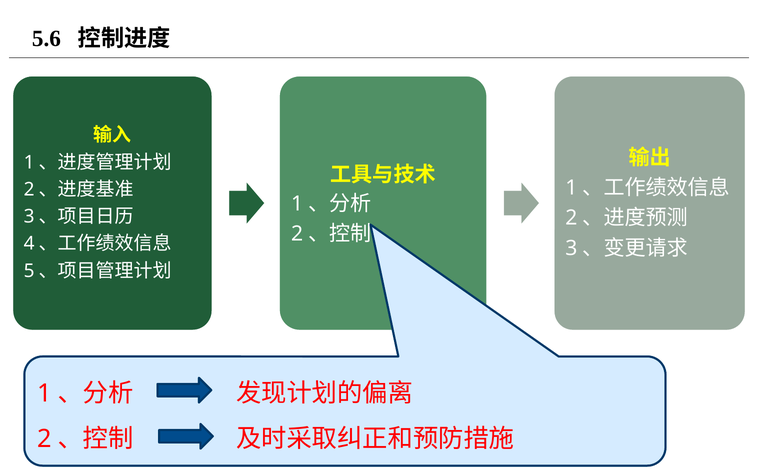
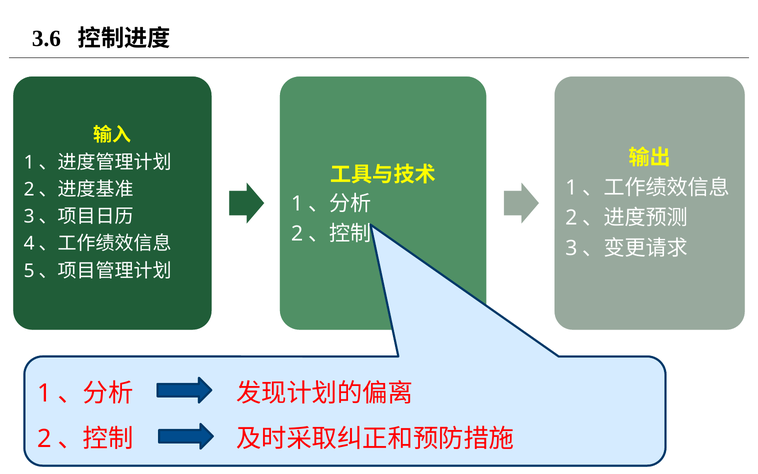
5.6: 5.6 -> 3.6 (46, 39)
